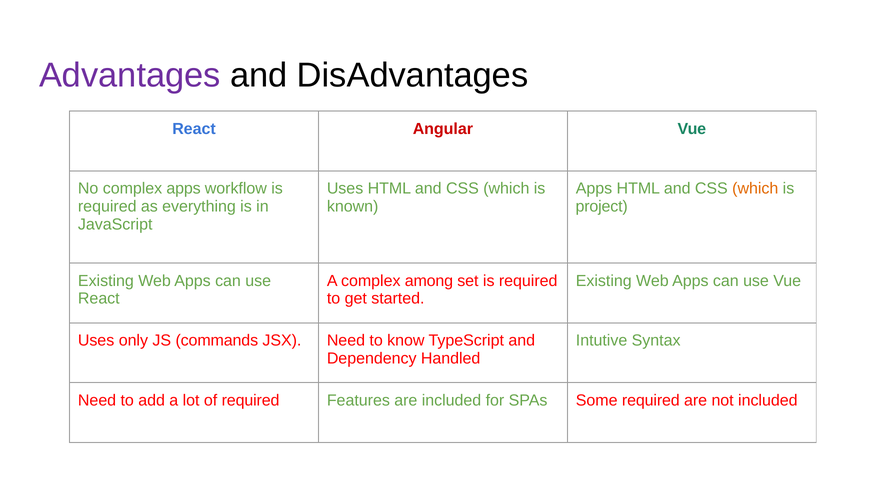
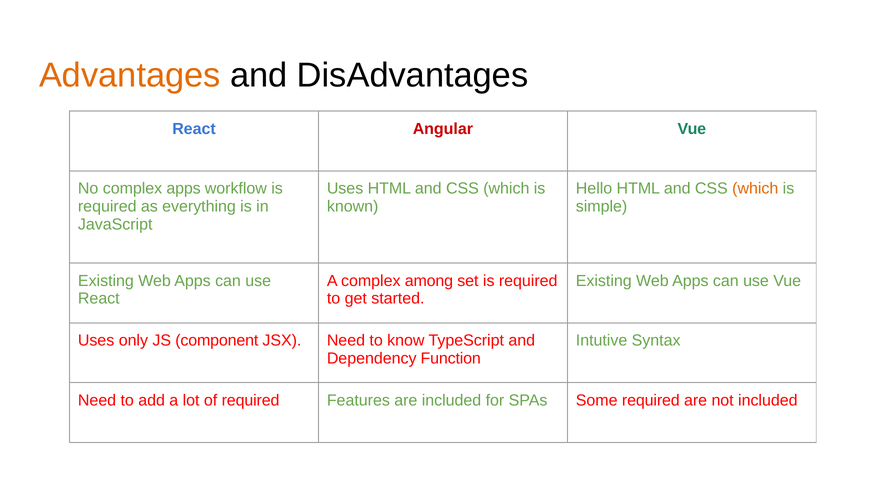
Advantages colour: purple -> orange (130, 75)
Apps: Apps -> Hello (594, 188)
project: project -> simple (602, 206)
commands: commands -> component (217, 340)
Handled: Handled -> Function (451, 358)
